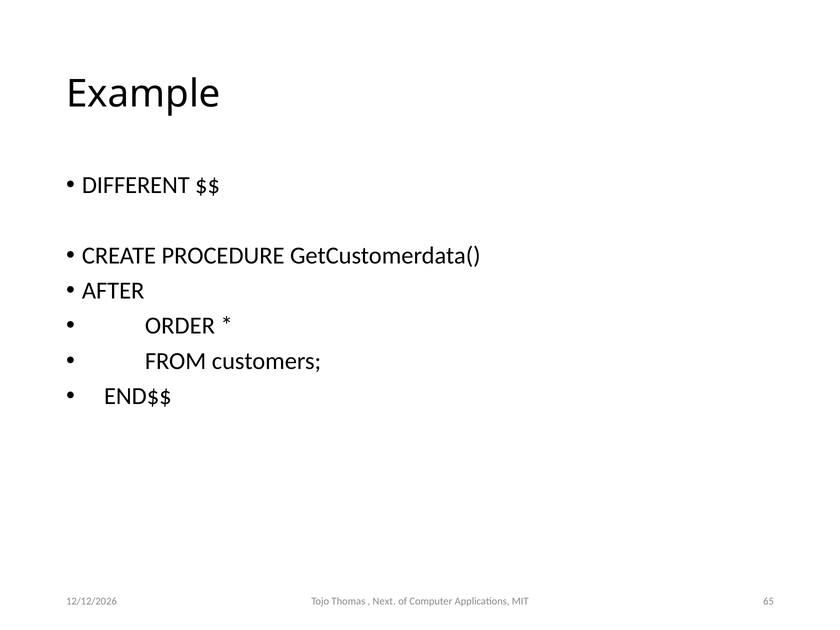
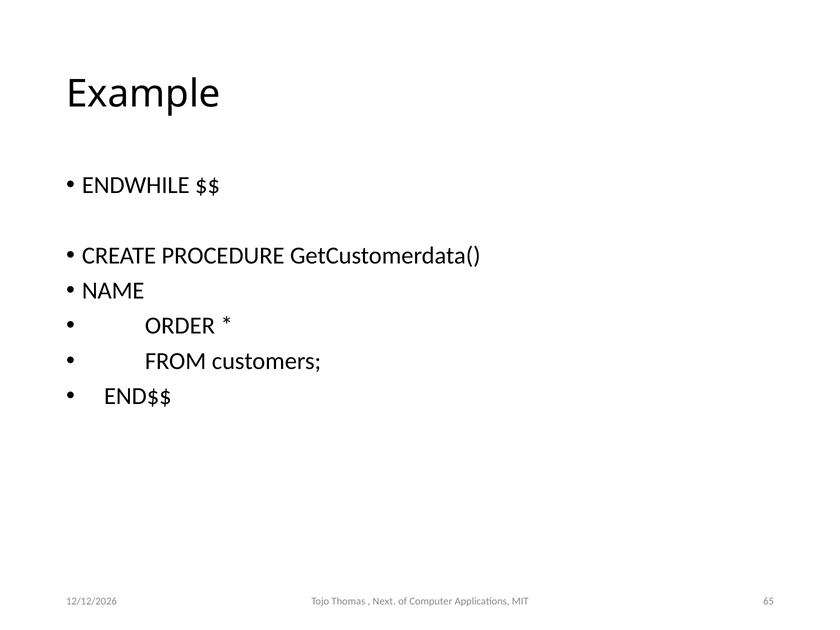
DIFFERENT: DIFFERENT -> ENDWHILE (136, 185)
AFTER: AFTER -> NAME (113, 291)
